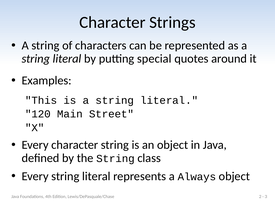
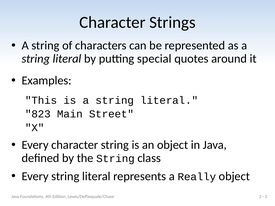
120: 120 -> 823 (38, 114)
Always: Always -> Really (197, 177)
